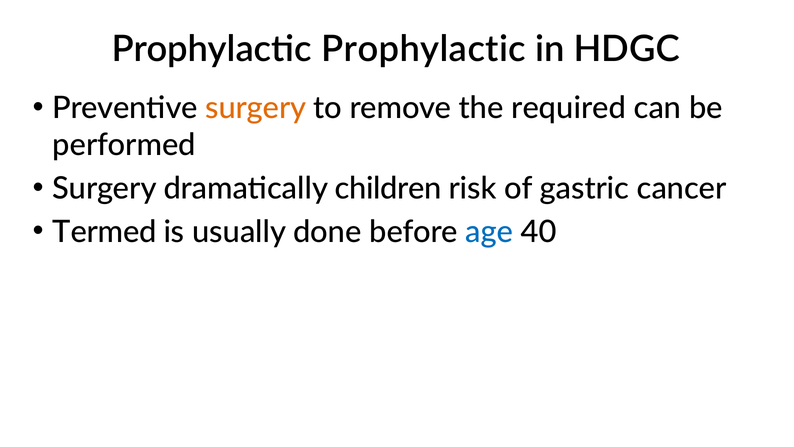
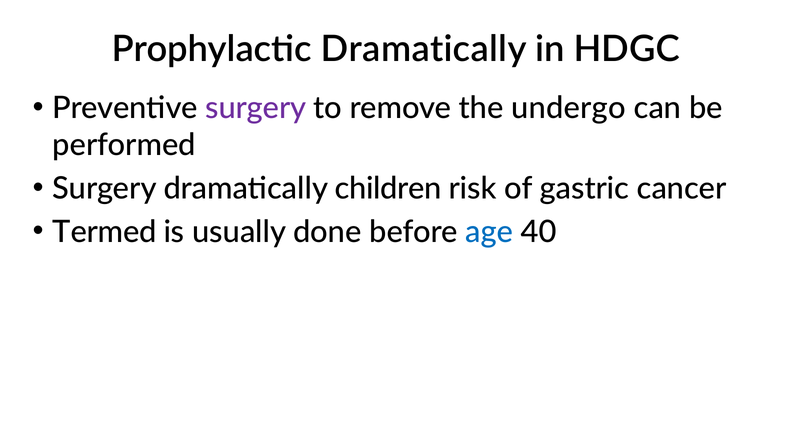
Prophylactic Prophylactic: Prophylactic -> Dramatically (424, 49)
surgery colour: orange -> purple (256, 108)
required: required -> undergo (569, 108)
